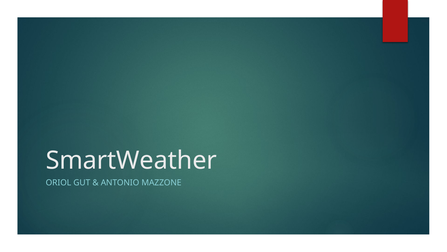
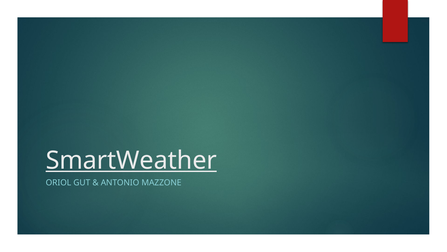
SmartWeather underline: none -> present (131, 160)
